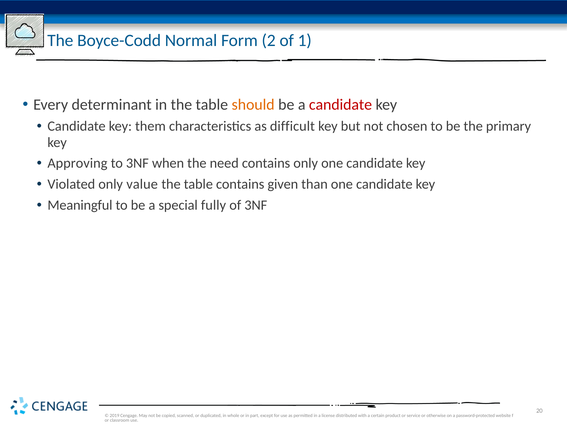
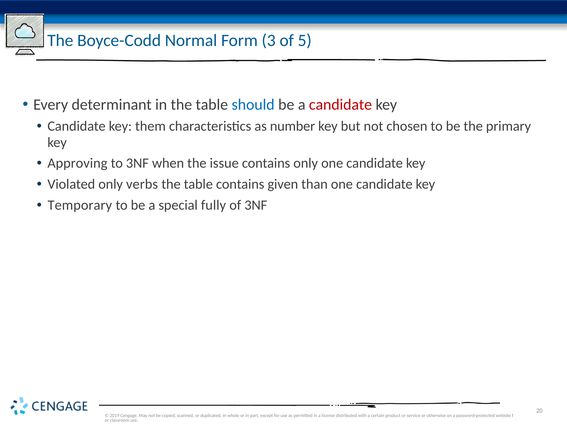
2: 2 -> 3 (269, 41)
1: 1 -> 5 (305, 41)
should colour: orange -> blue (253, 105)
difficult: difficult -> number (293, 126)
need: need -> issue (224, 163)
value: value -> verbs (142, 184)
Meaningful: Meaningful -> Temporary (80, 205)
